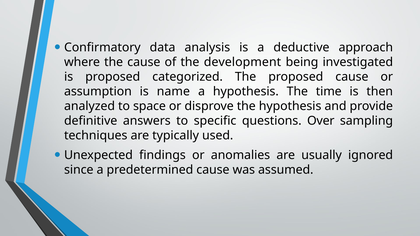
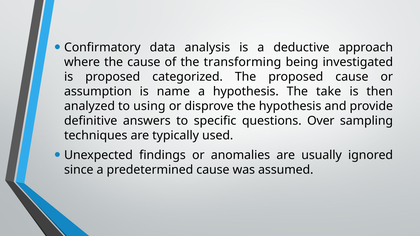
development: development -> transforming (242, 62)
time: time -> take (329, 91)
space: space -> using (149, 106)
